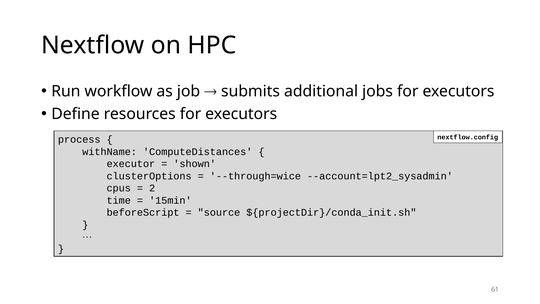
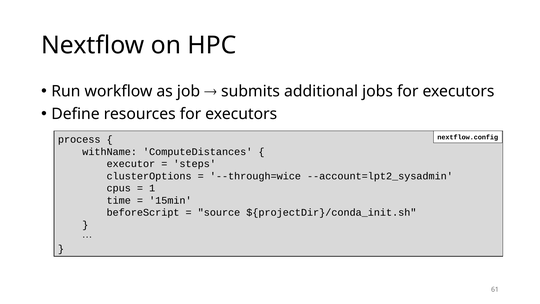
shown: shown -> steps (195, 164)
2: 2 -> 1 (152, 188)
